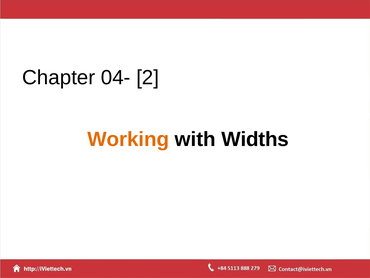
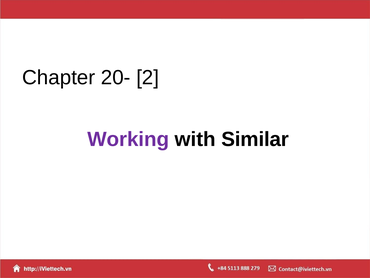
04-: 04- -> 20- (116, 77)
Working colour: orange -> purple (128, 139)
Widths: Widths -> Similar (255, 139)
